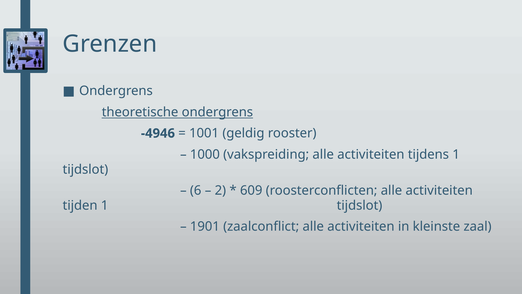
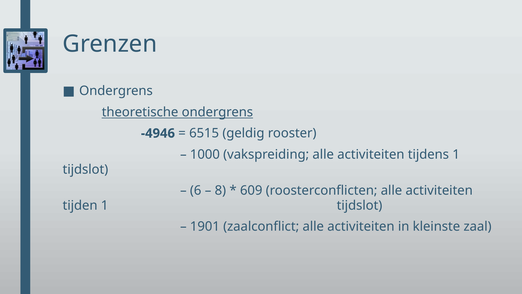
1001: 1001 -> 6515 (204, 133)
2: 2 -> 8 (220, 190)
